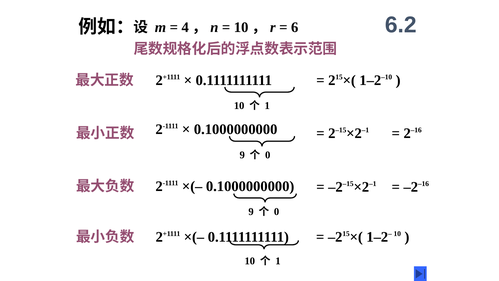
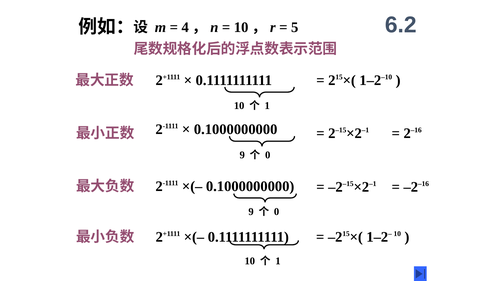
6: 6 -> 5 (295, 27)
